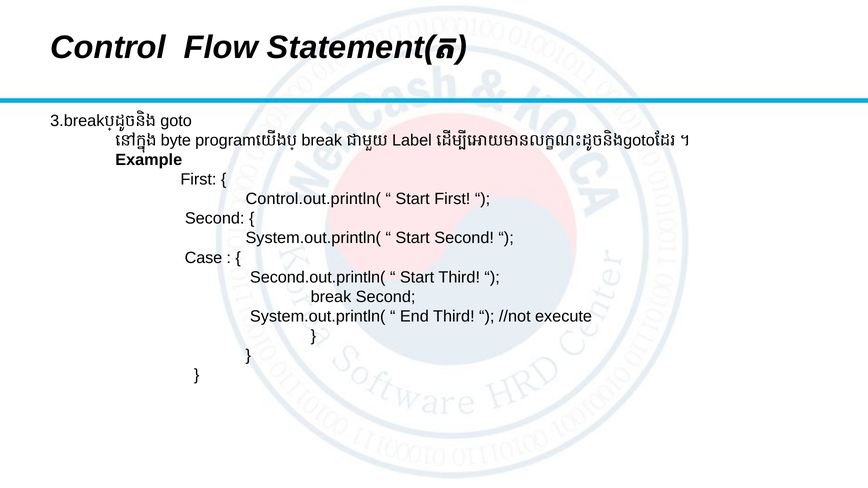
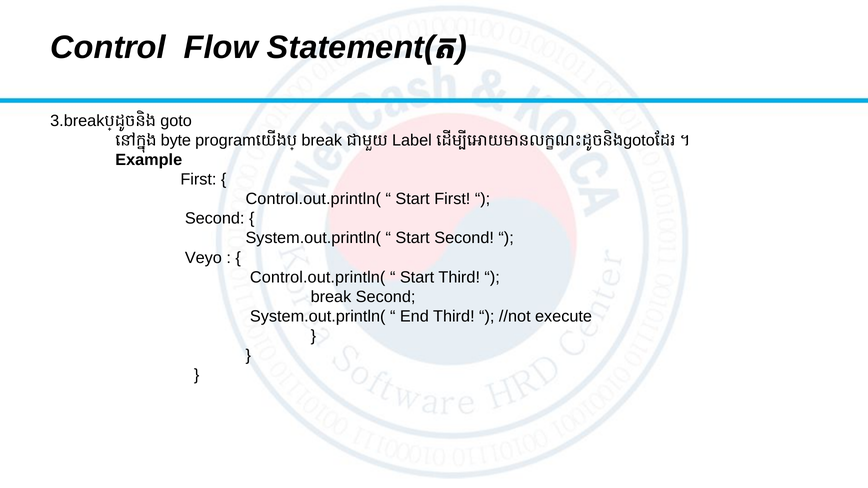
Case: Case -> Veyo (203, 258)
Second.out.println(: Second.out.println( -> Control.out.println( (318, 277)
